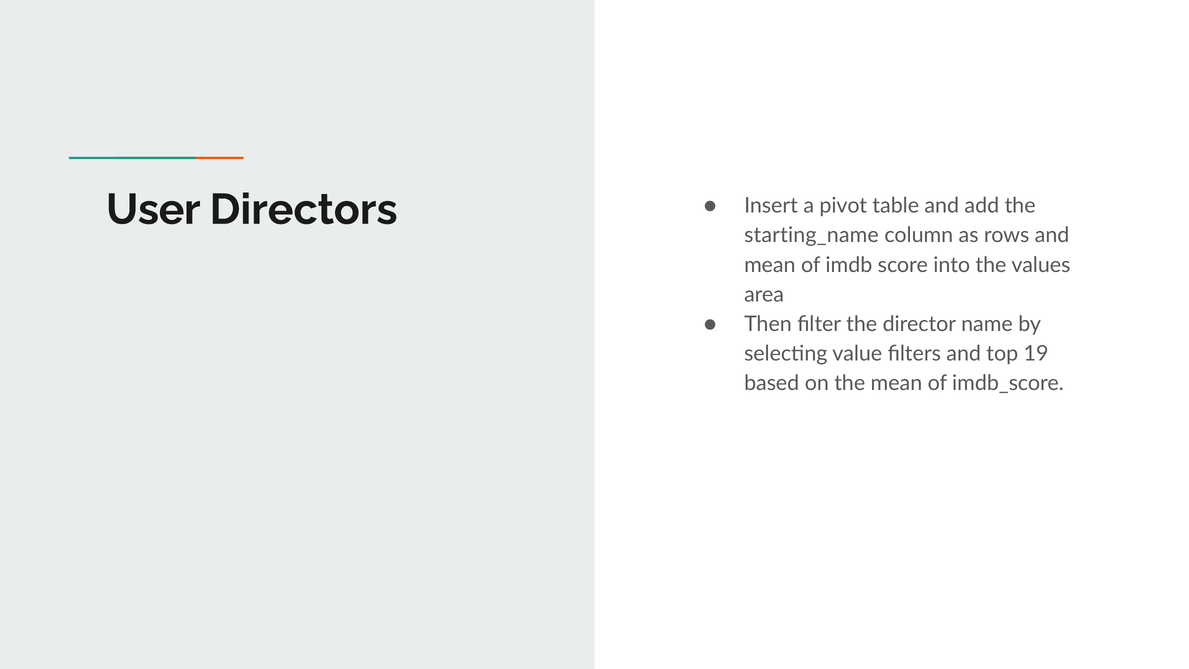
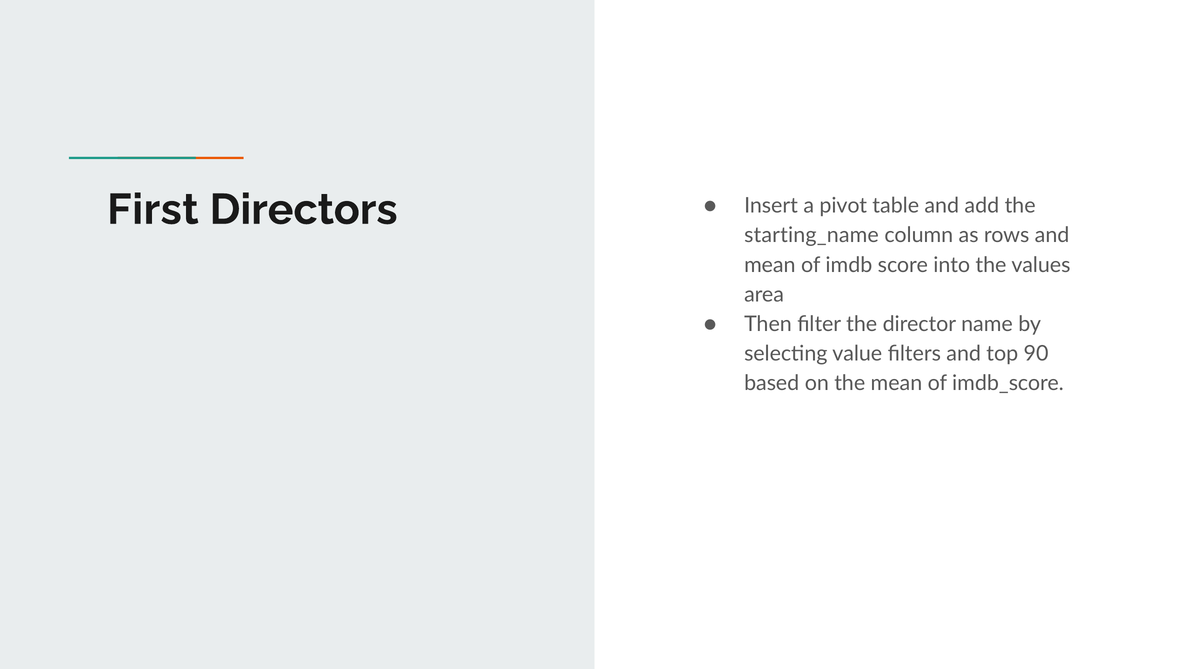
User: User -> First (153, 210)
19: 19 -> 90 (1036, 354)
